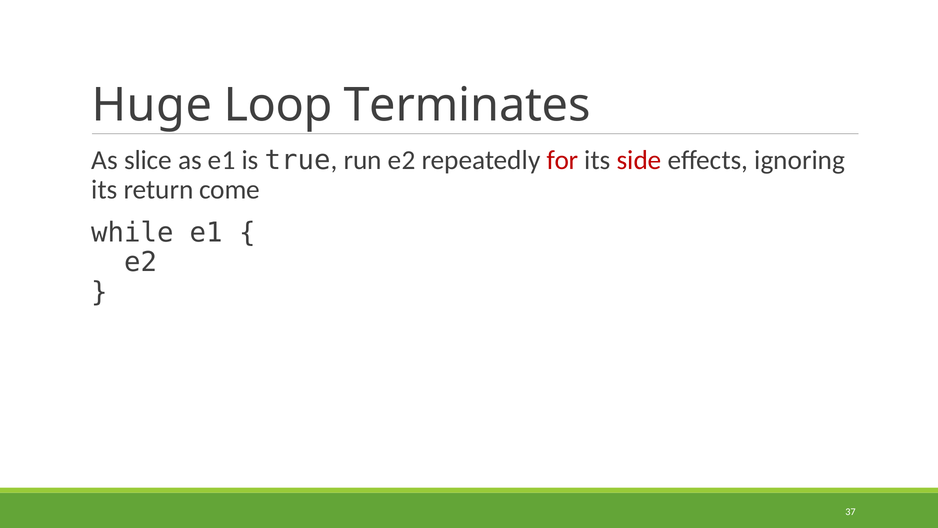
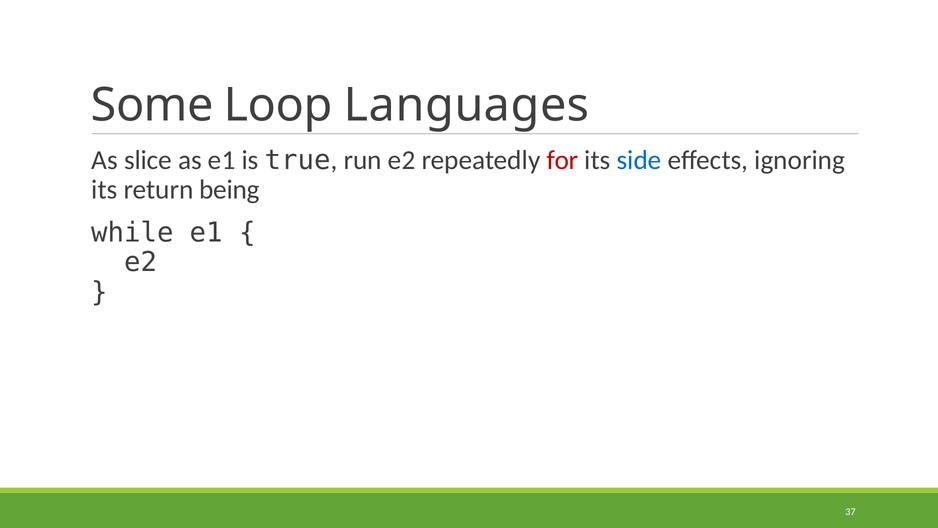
Huge: Huge -> Some (152, 105)
Terminates: Terminates -> Languages (467, 105)
side colour: red -> blue (639, 160)
come: come -> being (230, 190)
